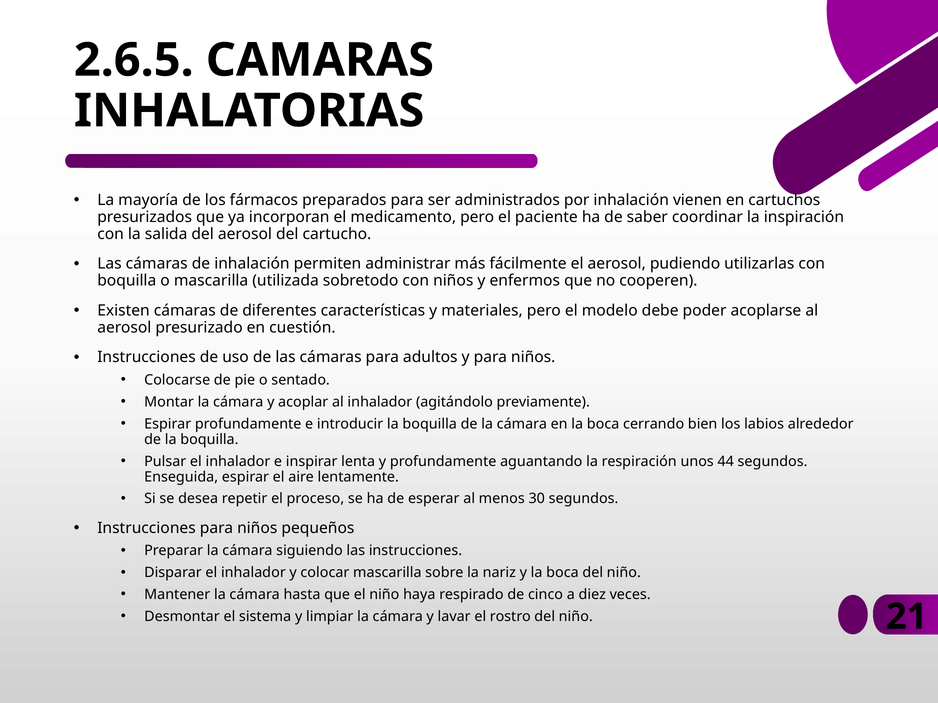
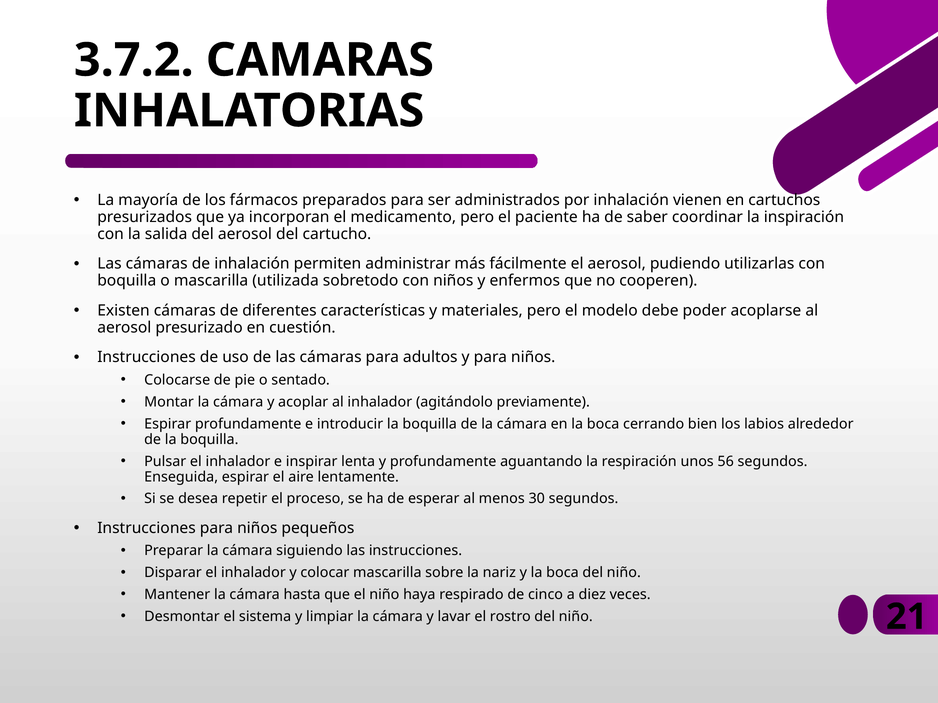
2.6.5: 2.6.5 -> 3.7.2 (134, 60)
44: 44 -> 56 (726, 462)
